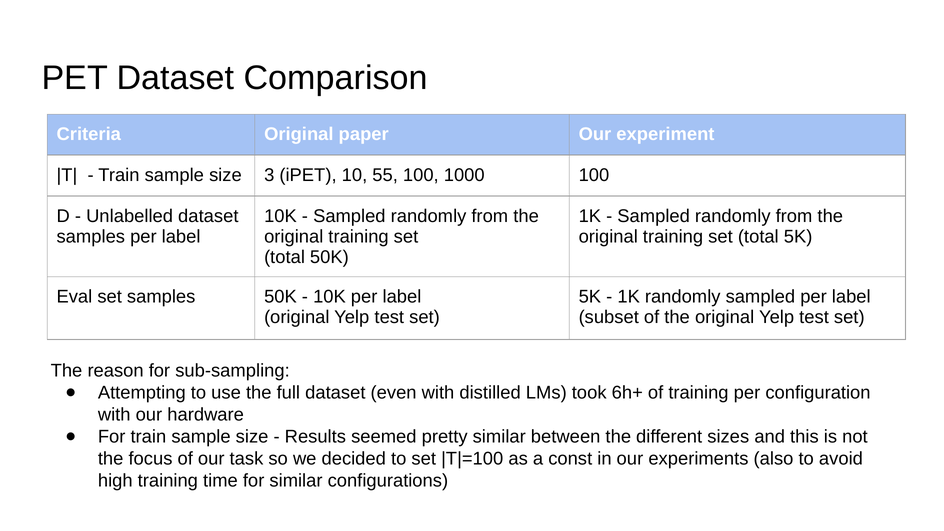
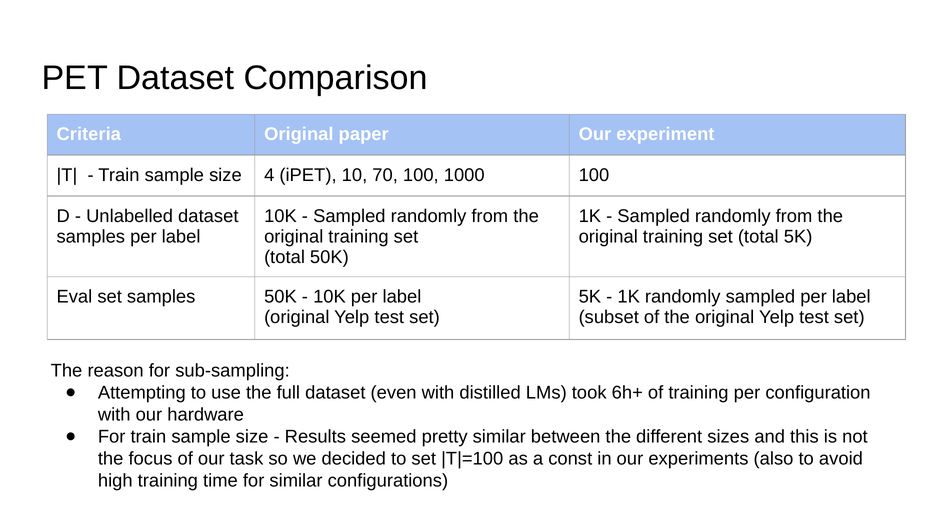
3: 3 -> 4 (269, 175)
55: 55 -> 70 (385, 175)
